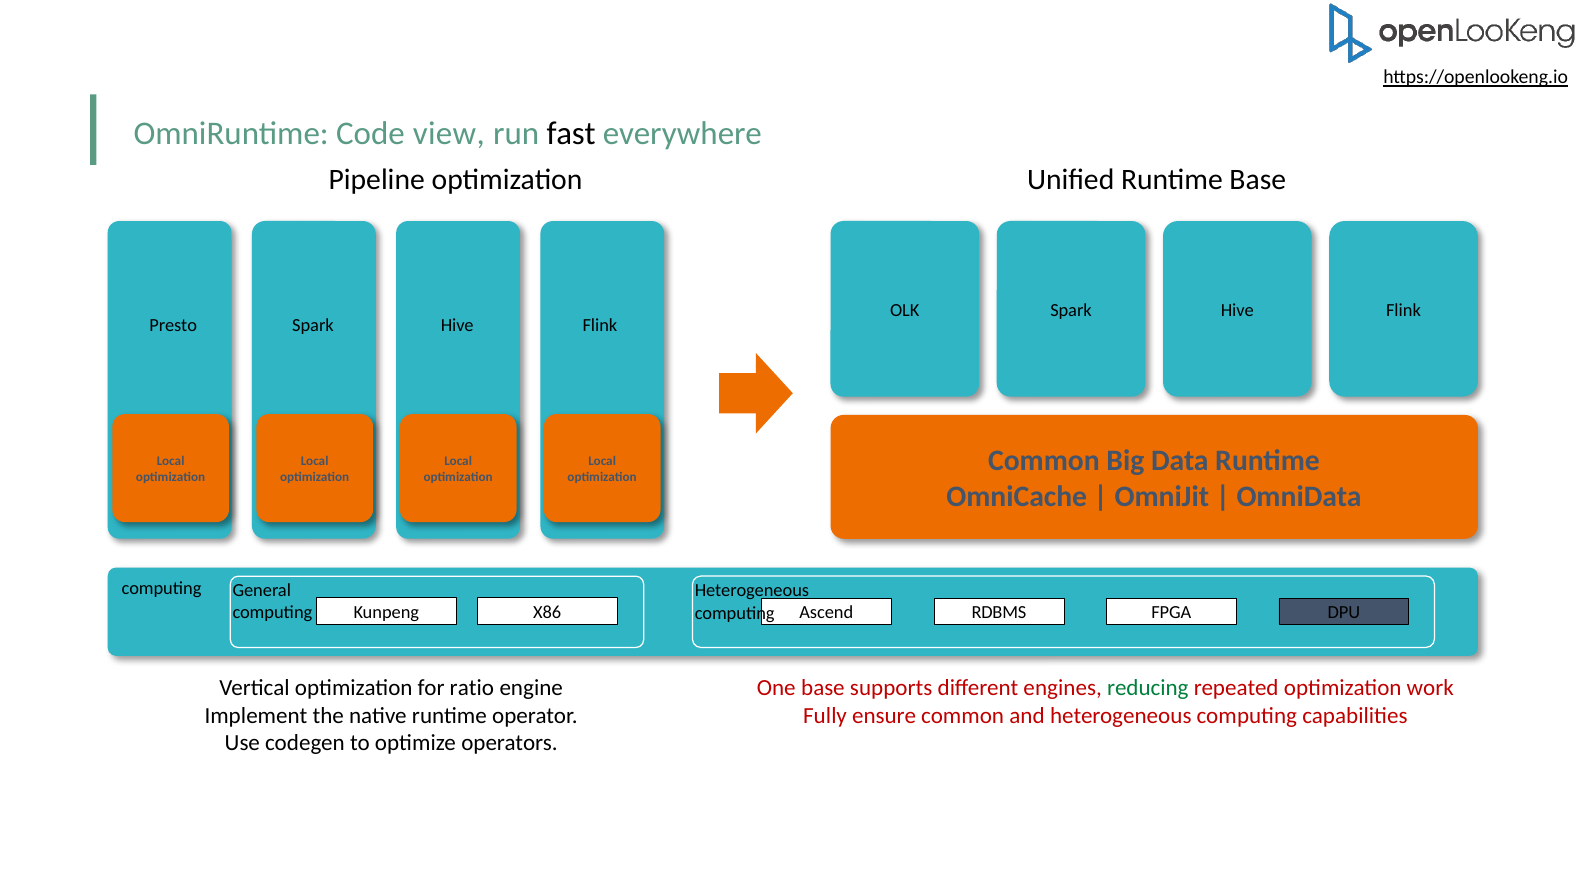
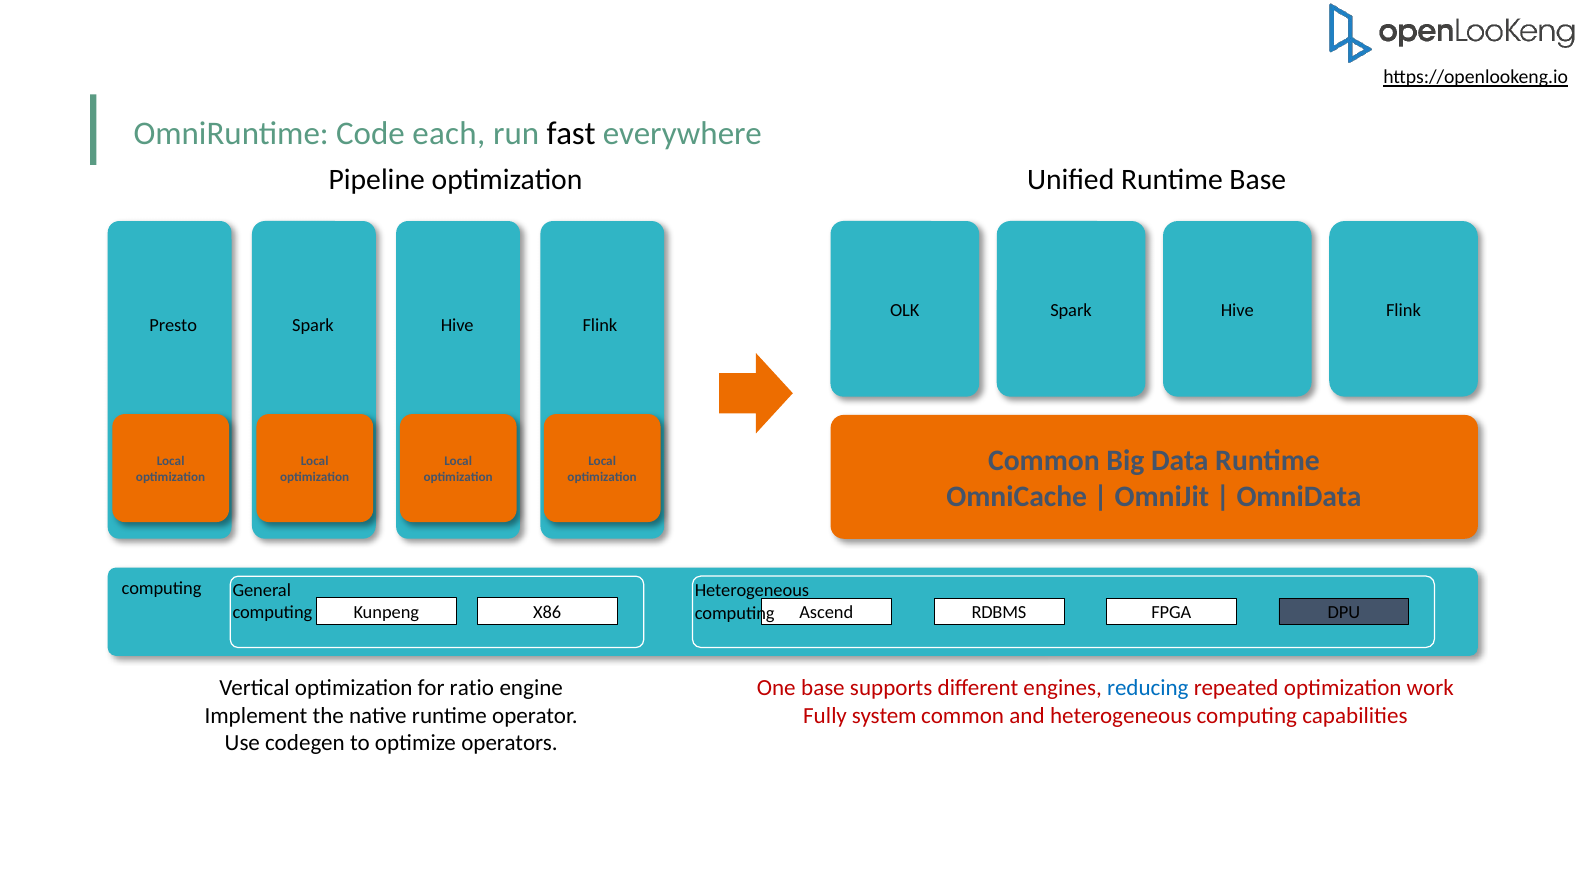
view: view -> each (449, 134)
reducing colour: green -> blue (1148, 688)
ensure: ensure -> system (884, 716)
